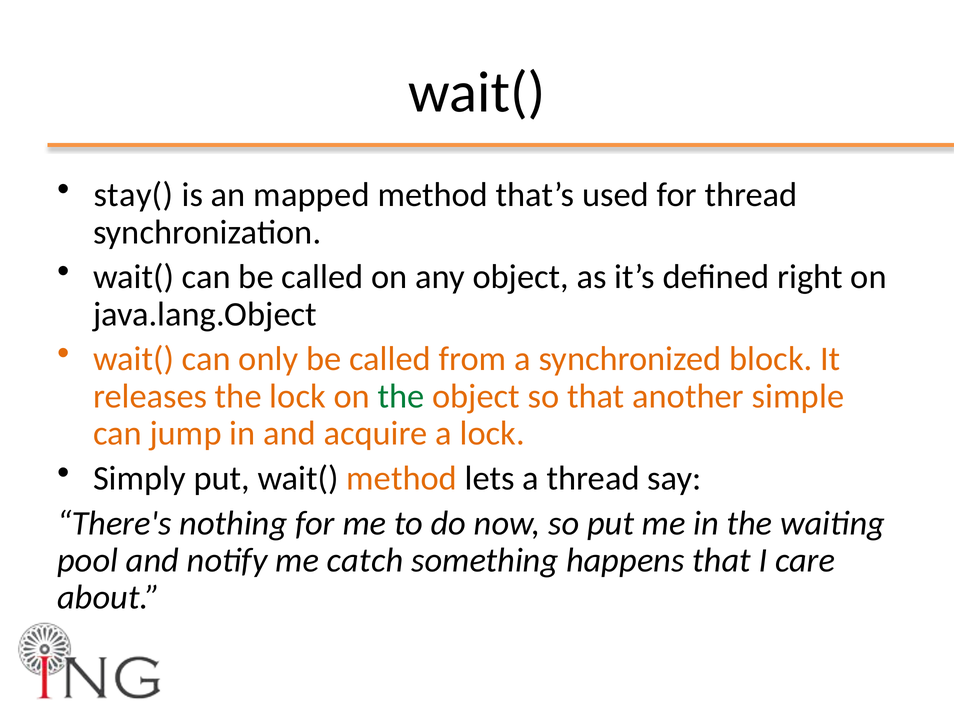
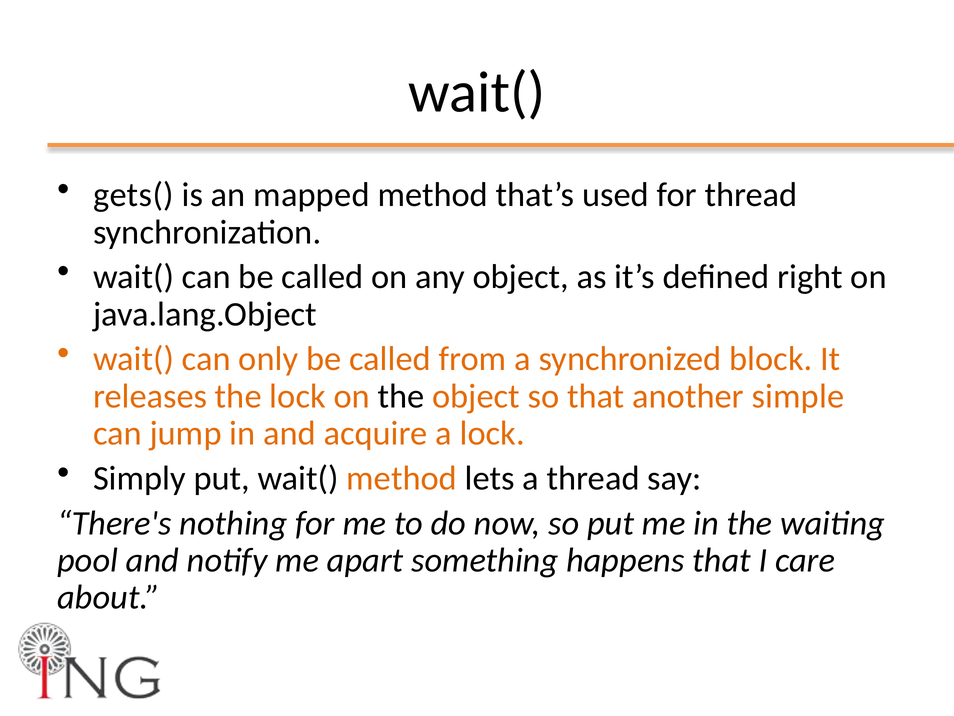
stay(: stay( -> gets( (133, 195)
the colour: green -> black (401, 396)
catch: catch -> apart (365, 560)
